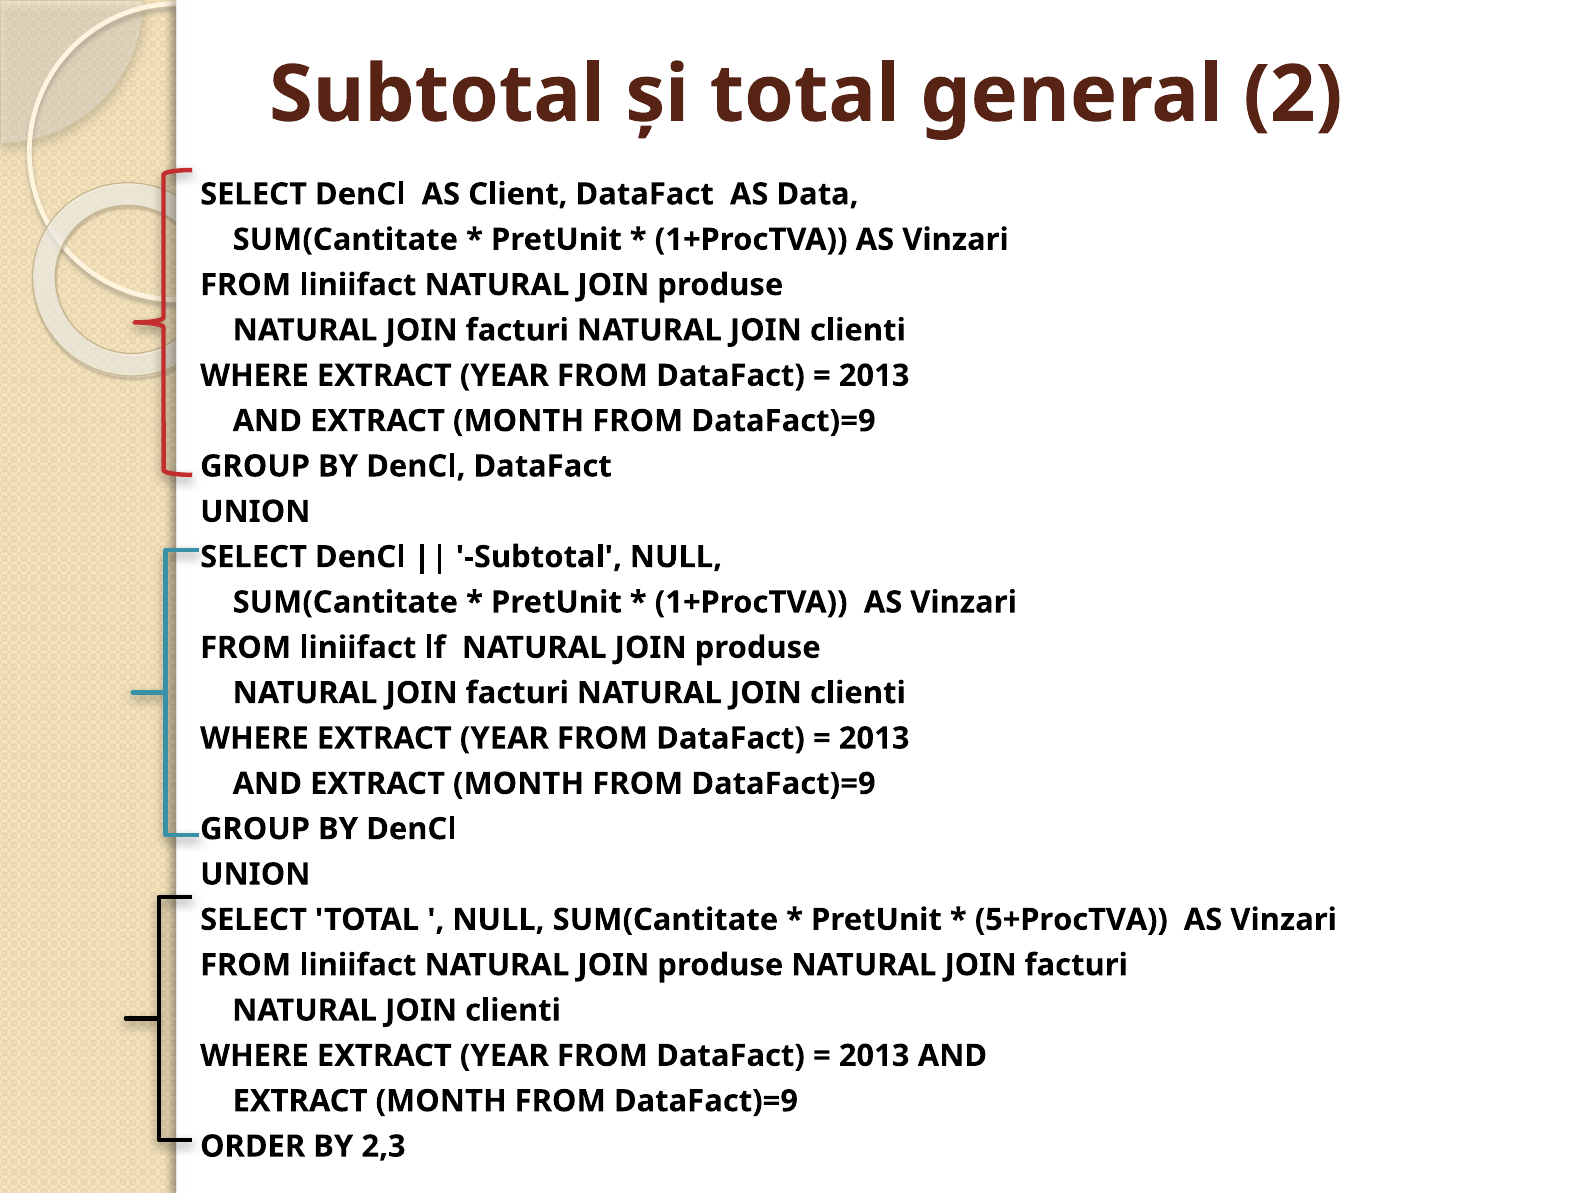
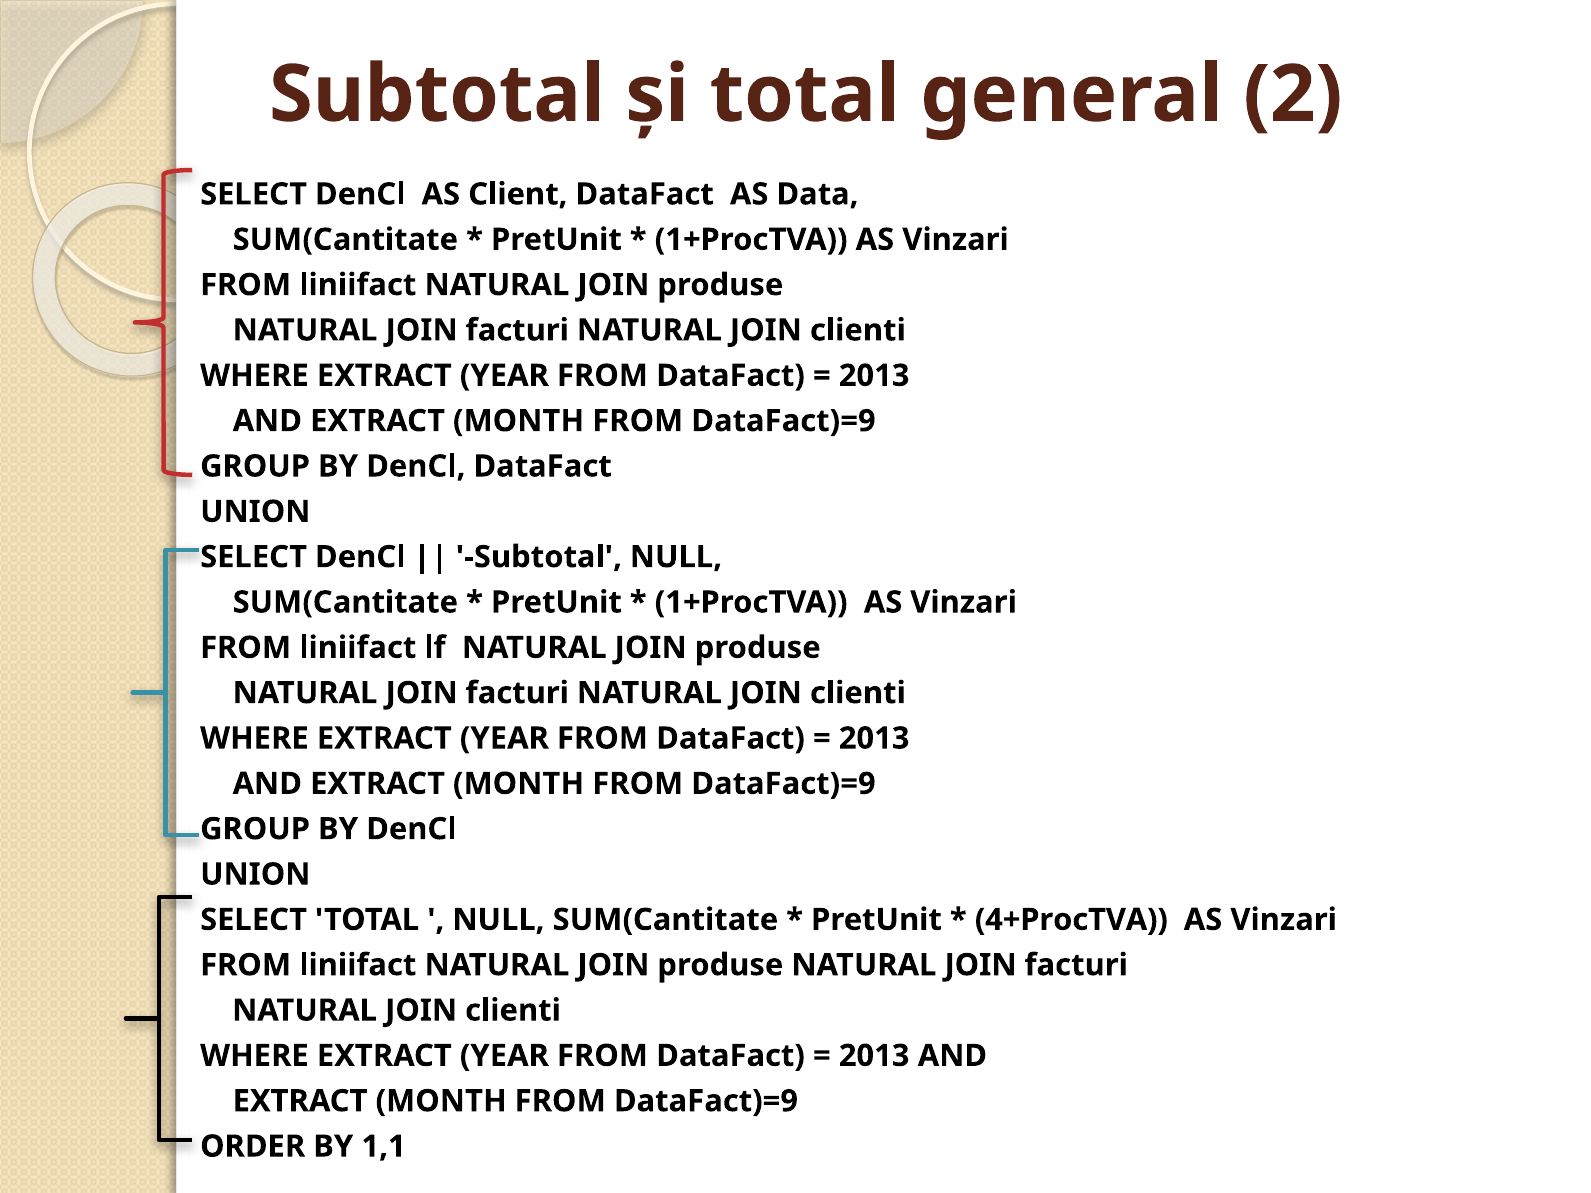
5+ProcTVA: 5+ProcTVA -> 4+ProcTVA (1071, 920)
2,3: 2,3 -> 1,1 (384, 1147)
